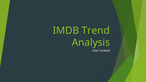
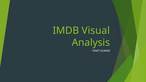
Trend: Trend -> Visual (96, 31)
